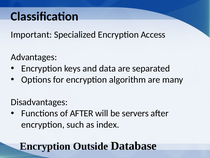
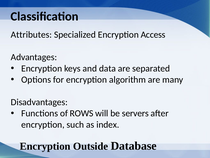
Important: Important -> Attributes (31, 35)
of AFTER: AFTER -> ROWS (82, 113)
